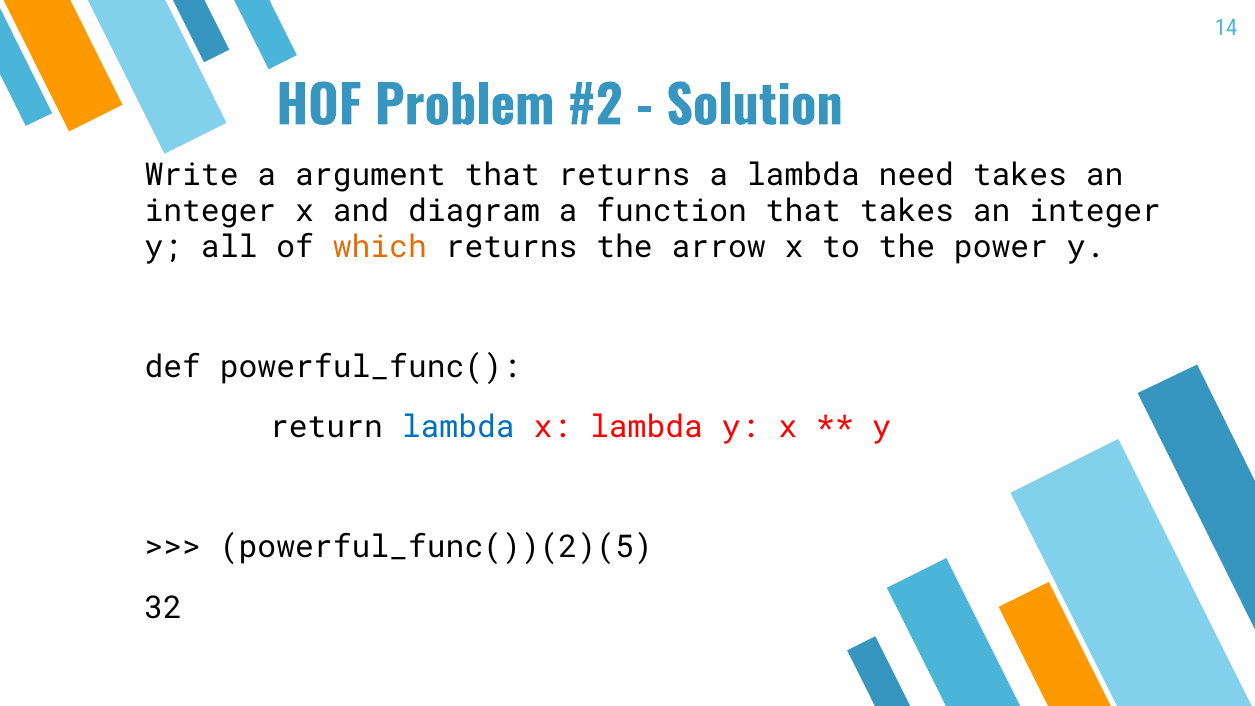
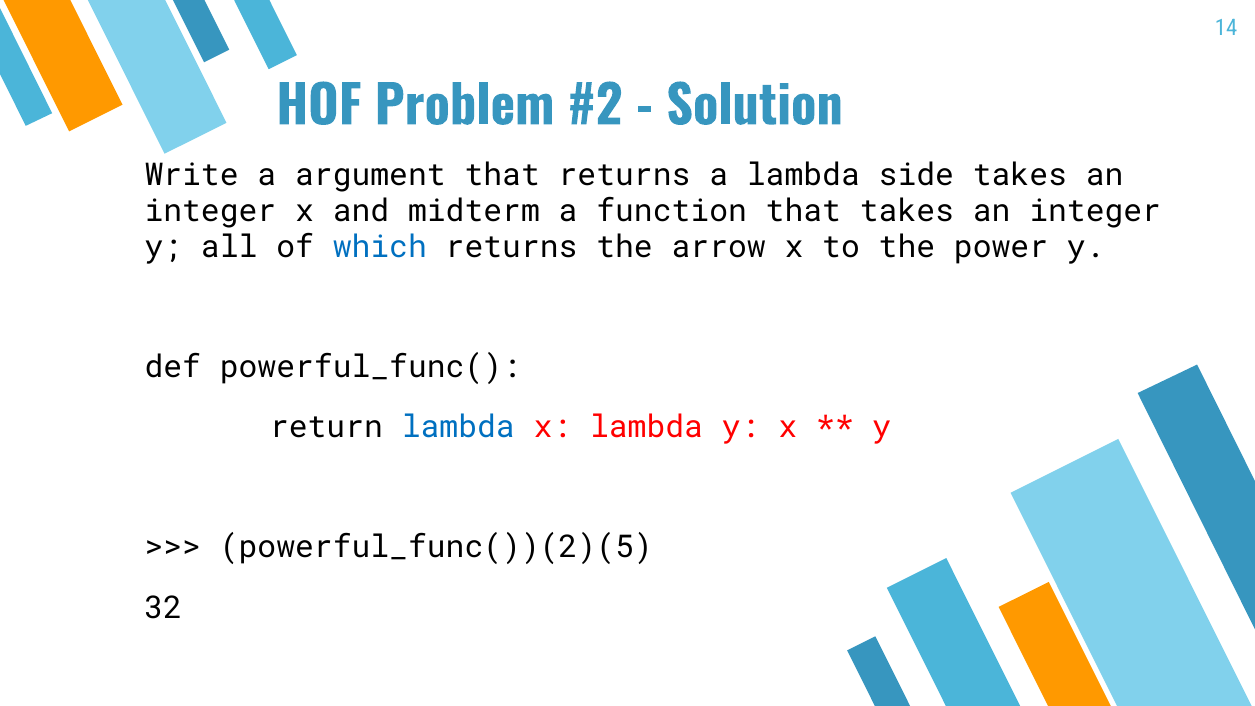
need: need -> side (916, 175)
diagram: diagram -> midterm (474, 211)
which colour: orange -> blue (380, 247)
